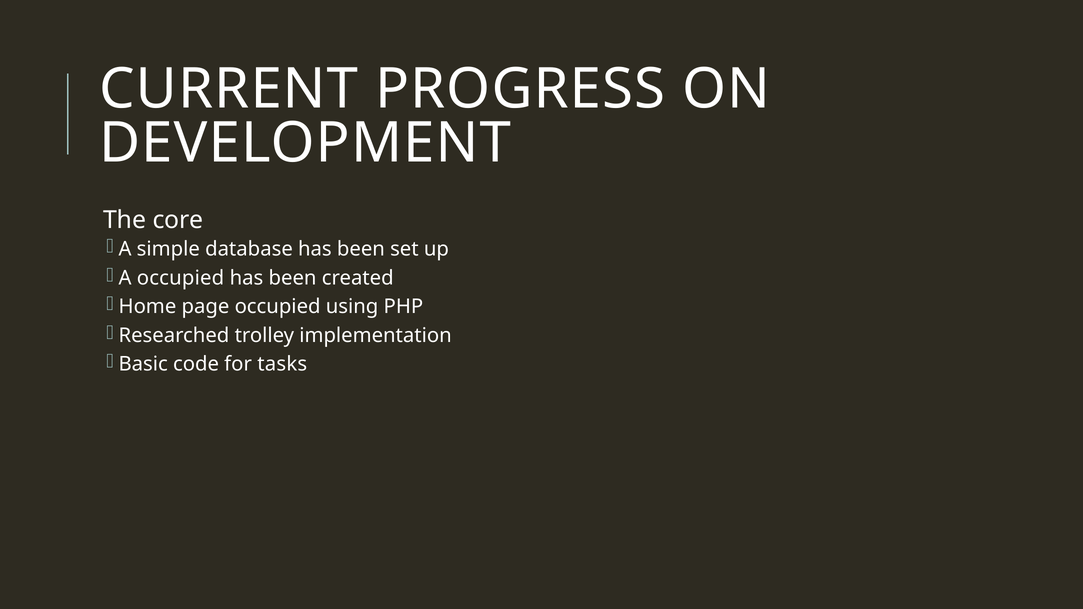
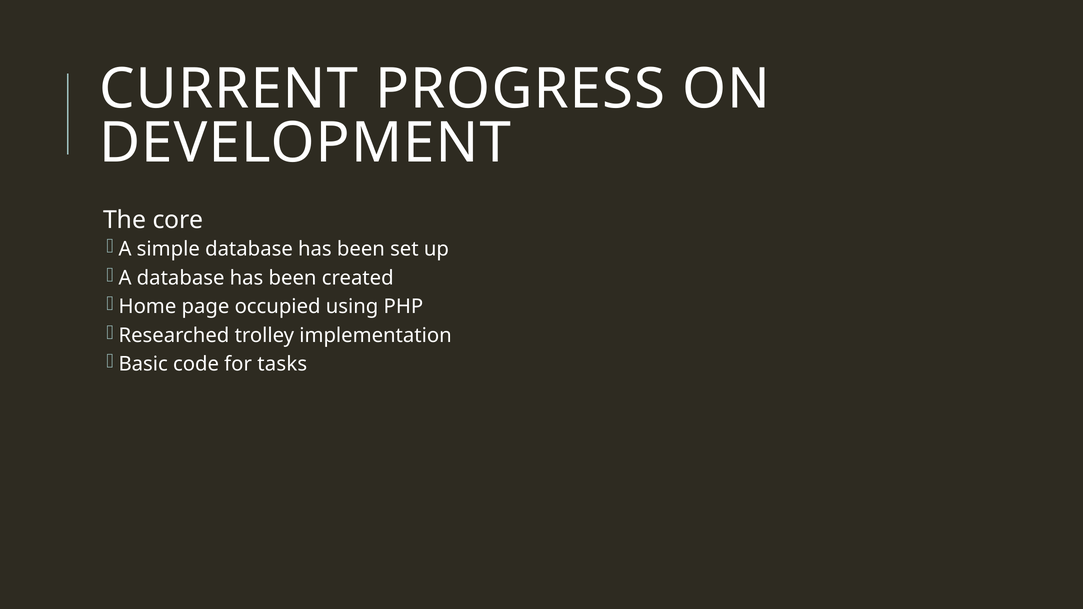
A occupied: occupied -> database (181, 278)
